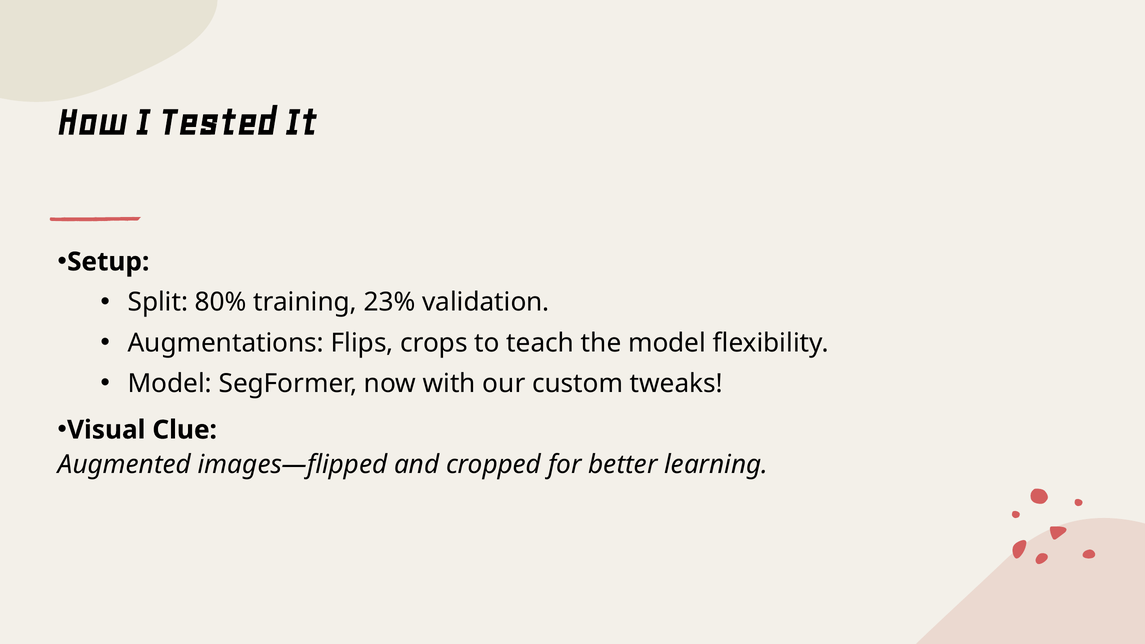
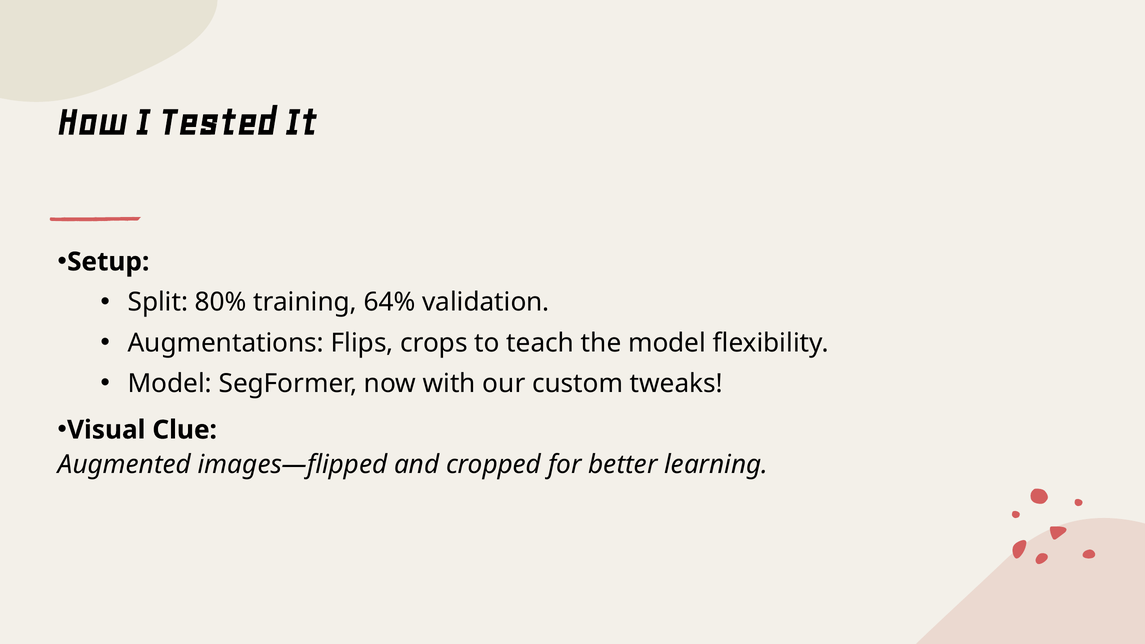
23%: 23% -> 64% (389, 302)
